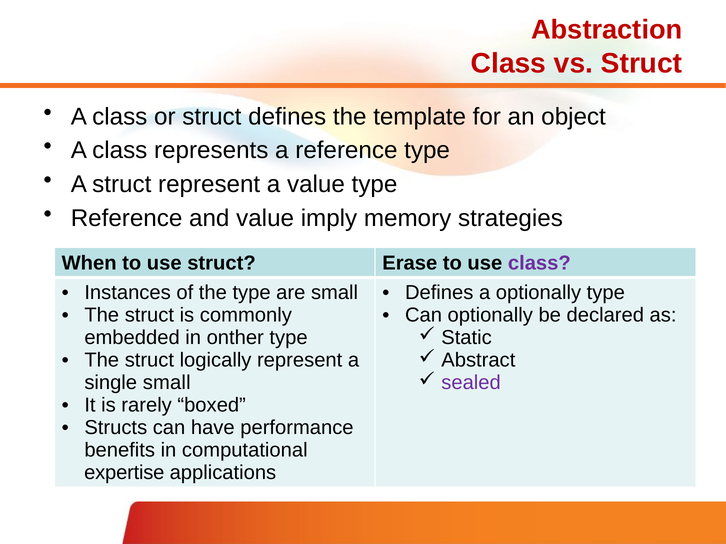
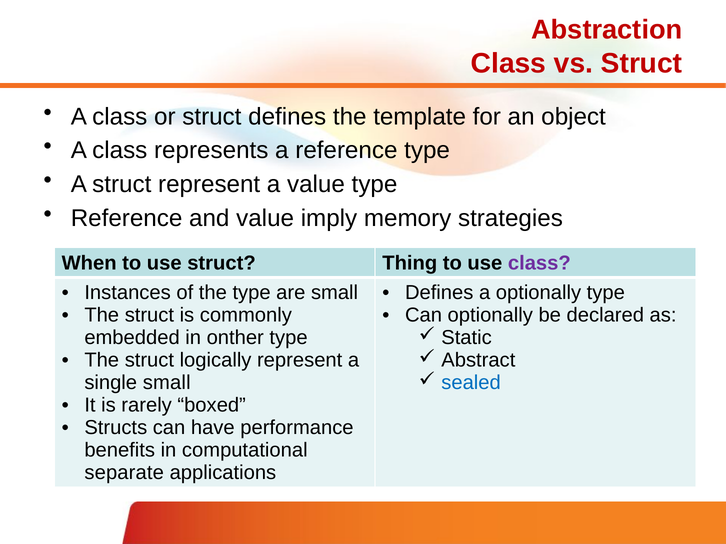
Erase: Erase -> Thing (410, 263)
sealed colour: purple -> blue (471, 383)
expertise: expertise -> separate (124, 473)
